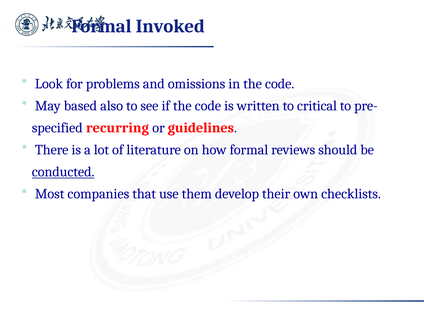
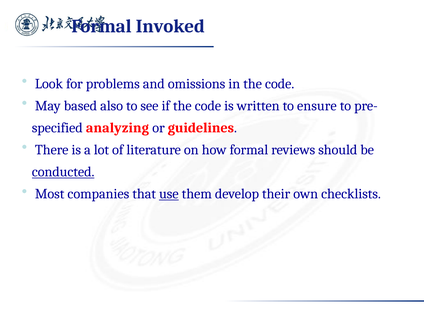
critical: critical -> ensure (317, 106)
recurring: recurring -> analyzing (117, 128)
use underline: none -> present (169, 194)
